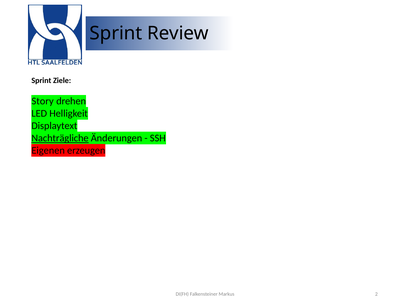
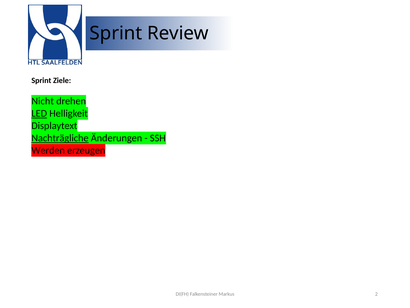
Story: Story -> Nicht (43, 101)
LED underline: none -> present (39, 113)
Eigenen: Eigenen -> Werden (48, 150)
